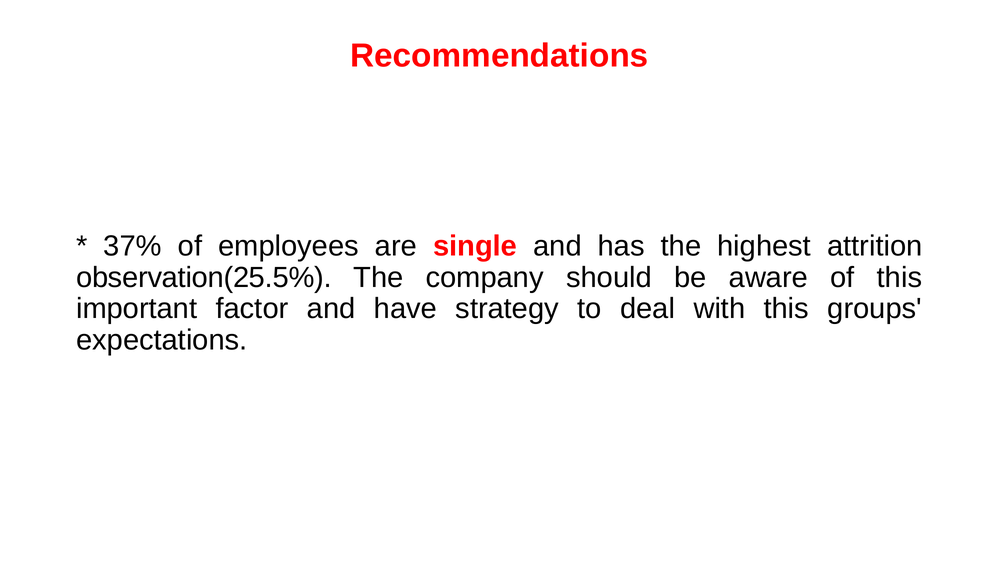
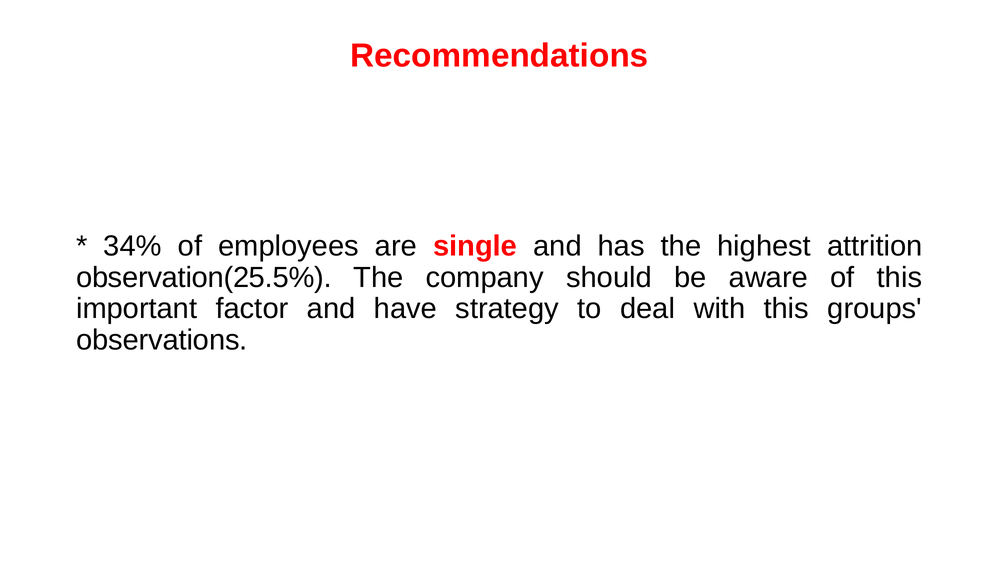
37%: 37% -> 34% (133, 246)
expectations: expectations -> observations (162, 340)
